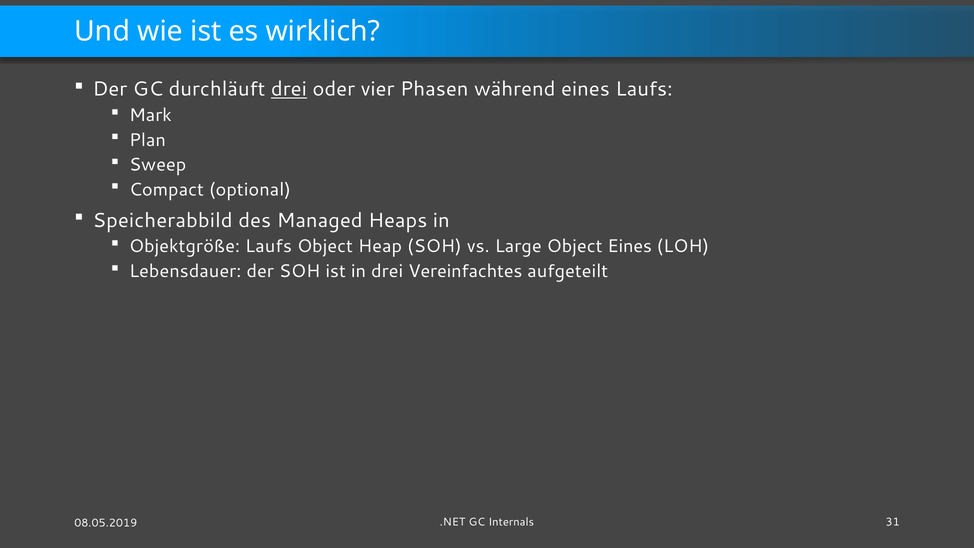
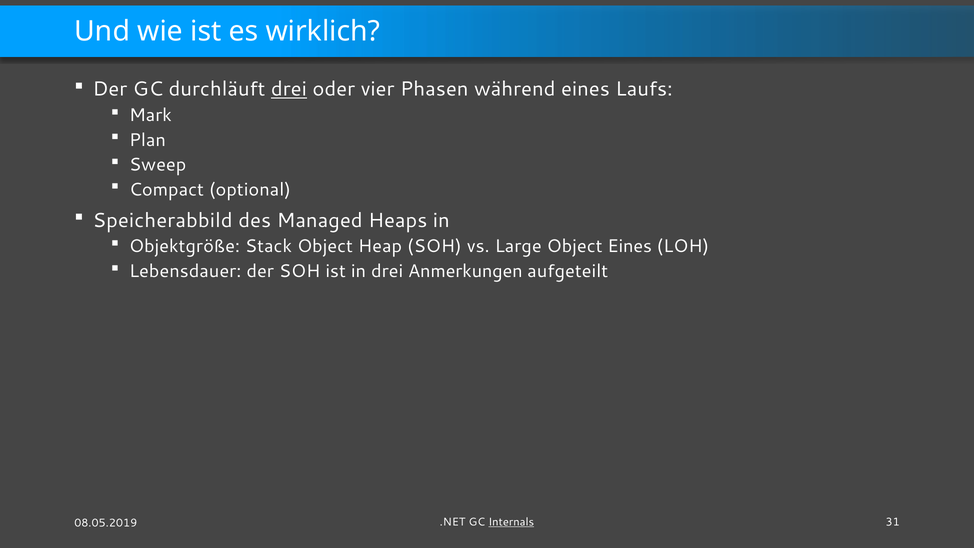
Objektgröße Laufs: Laufs -> Stack (269, 246)
Vereinfachtes: Vereinfachtes -> Anmerkungen (465, 271)
Internals underline: none -> present (511, 522)
